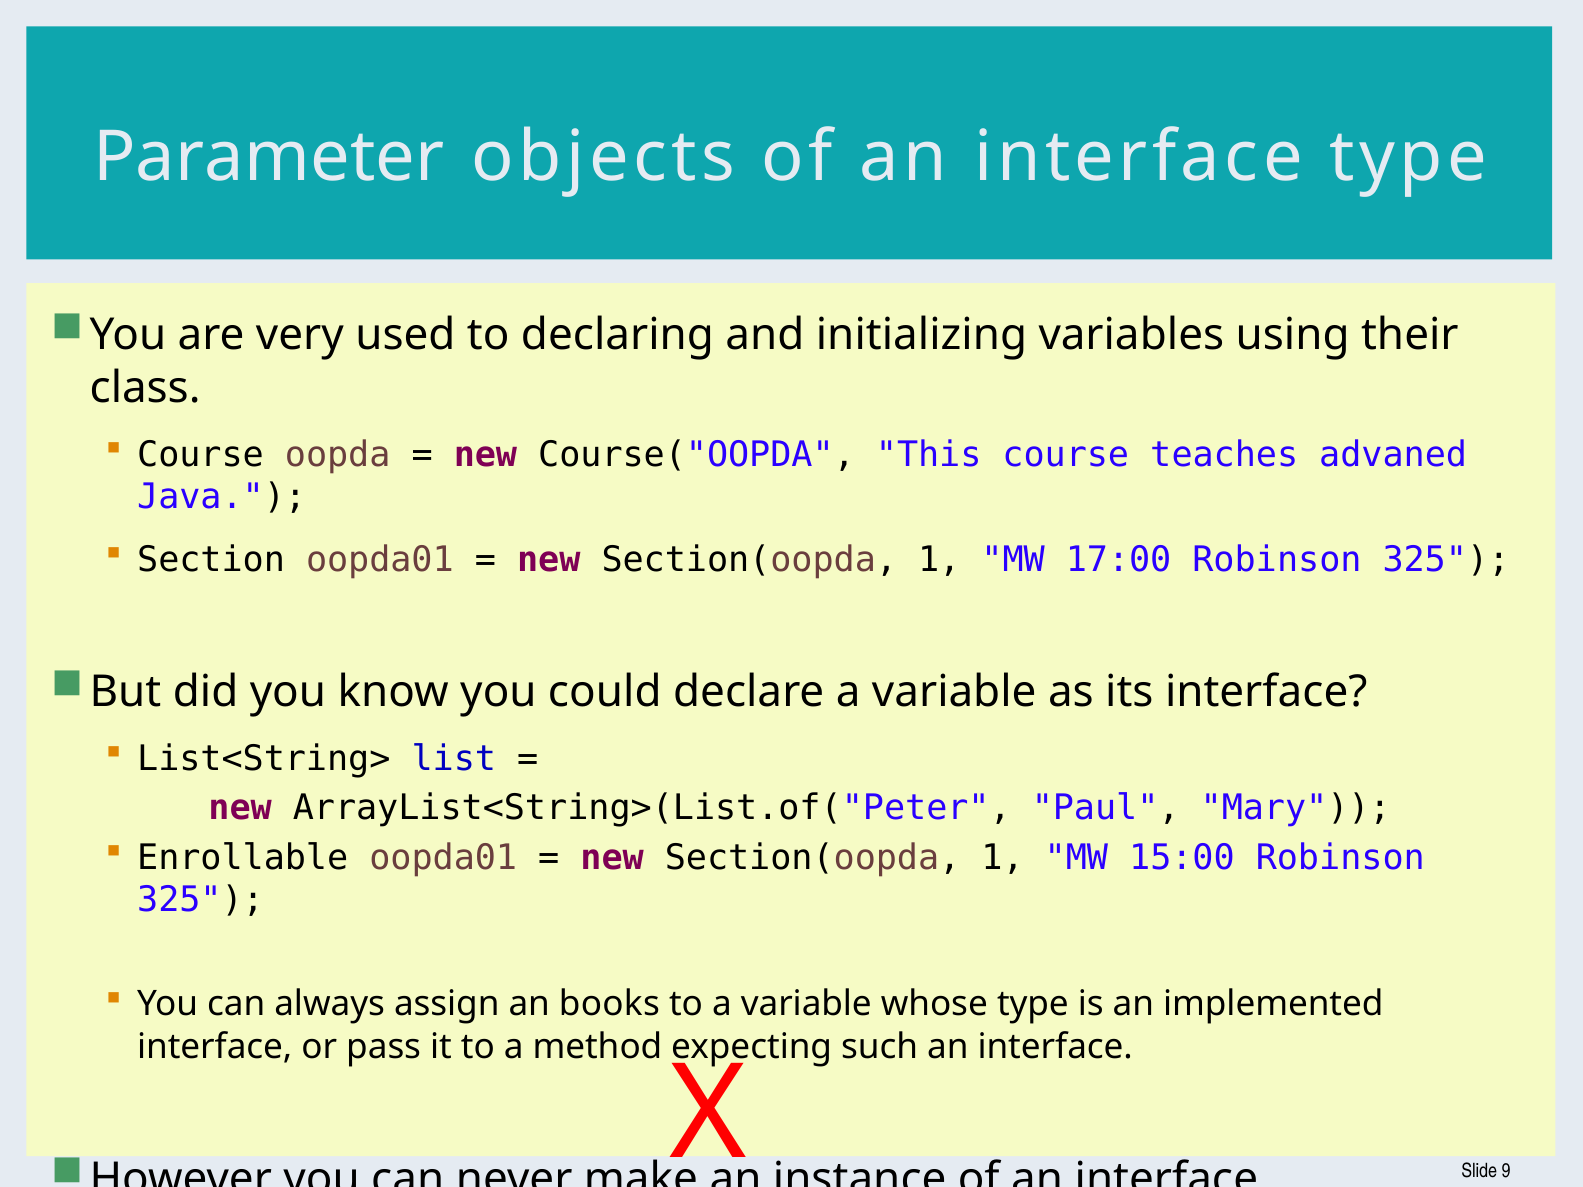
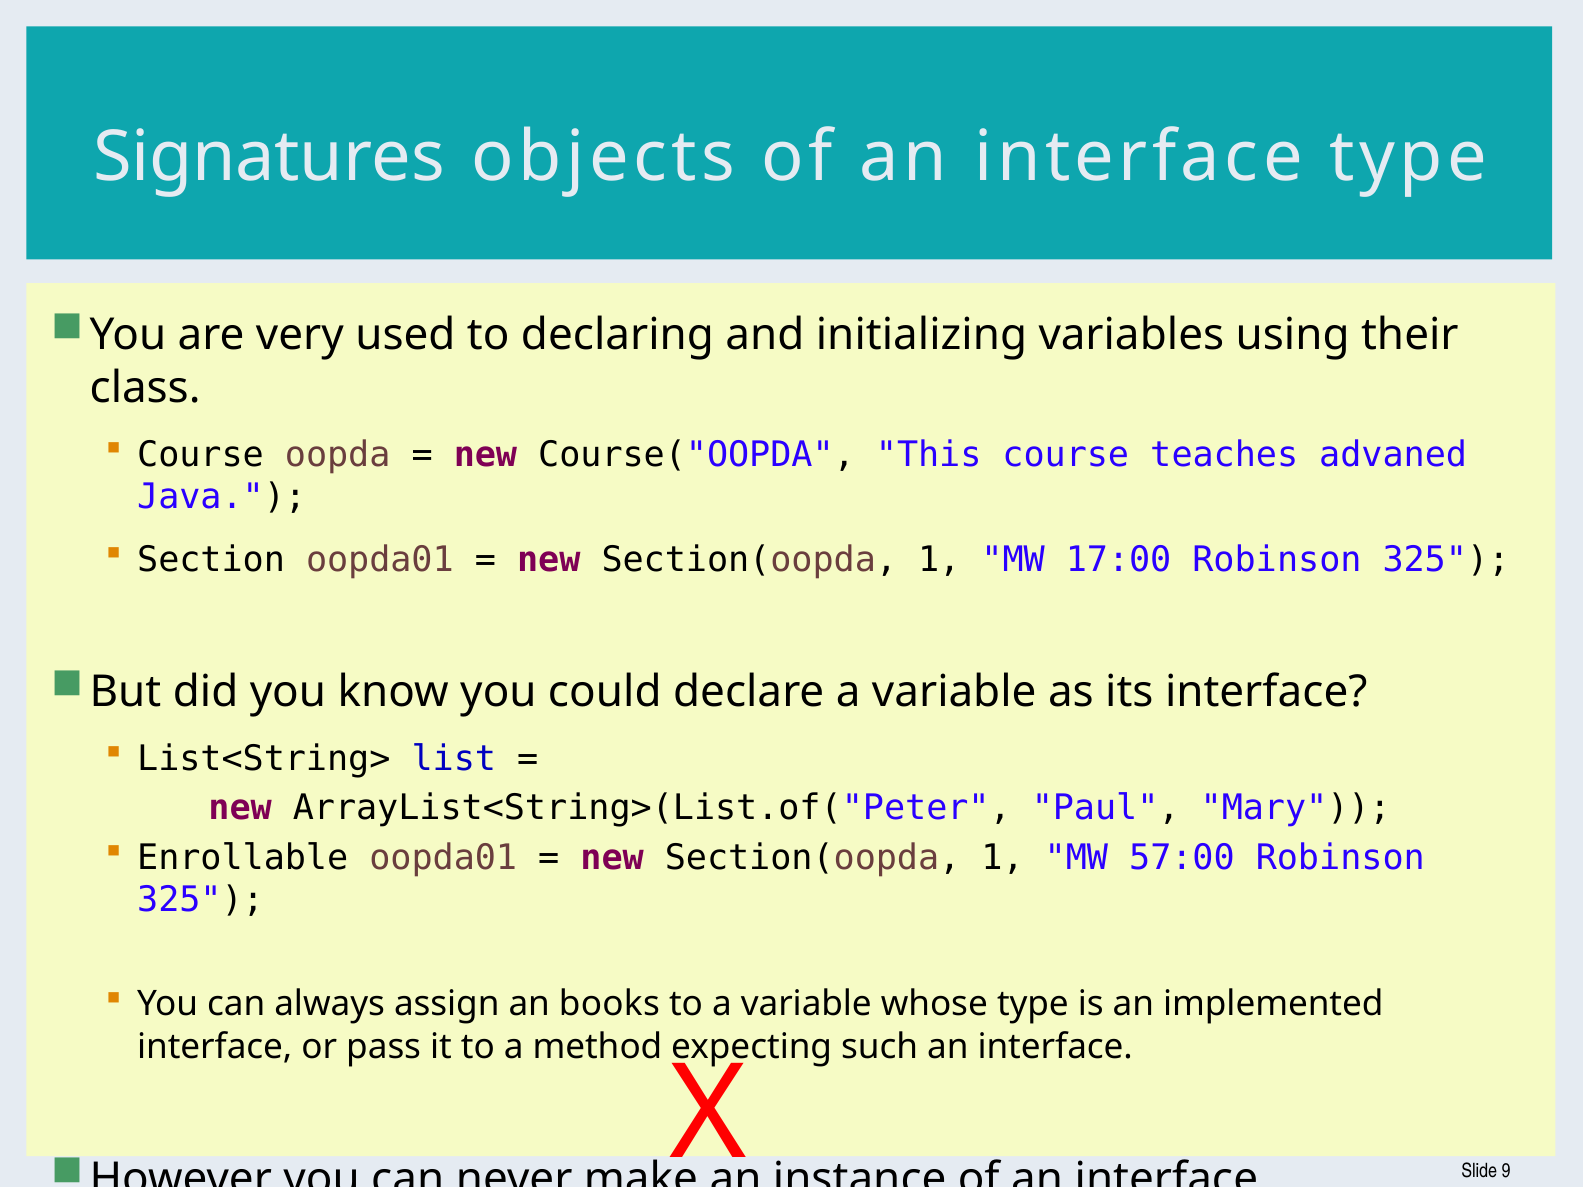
Parameter: Parameter -> Signatures (269, 158)
15:00: 15:00 -> 57:00 (1182, 858)
